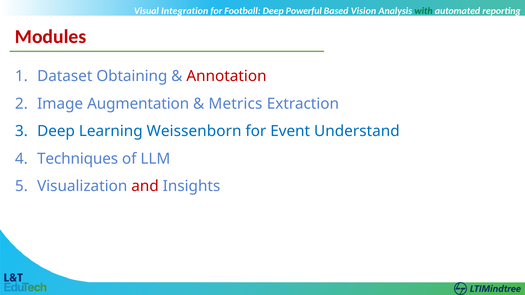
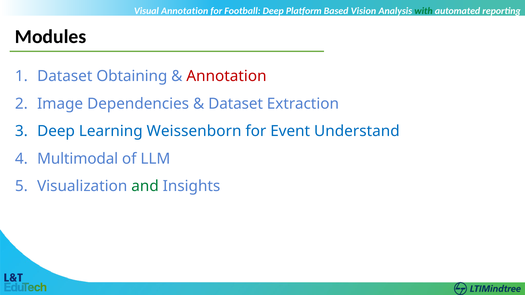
Visual Integration: Integration -> Annotation (185, 11)
Powerful: Powerful -> Platform (304, 11)
Modules colour: red -> black (51, 37)
Augmentation: Augmentation -> Dependencies (138, 104)
Metrics: Metrics -> Dataset (236, 104)
Techniques: Techniques -> Multimodal (78, 159)
and colour: red -> green (145, 186)
